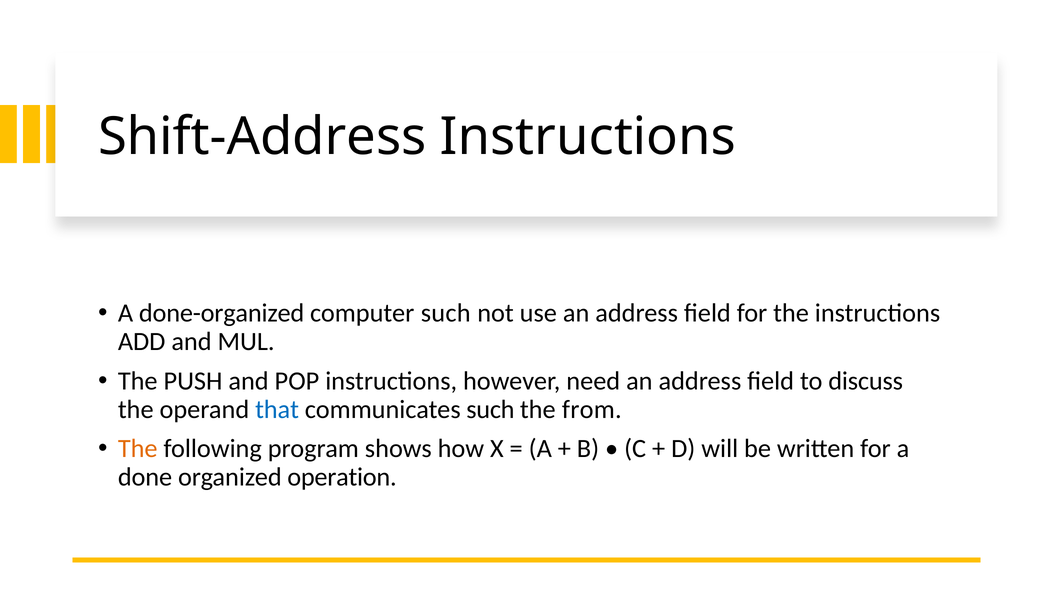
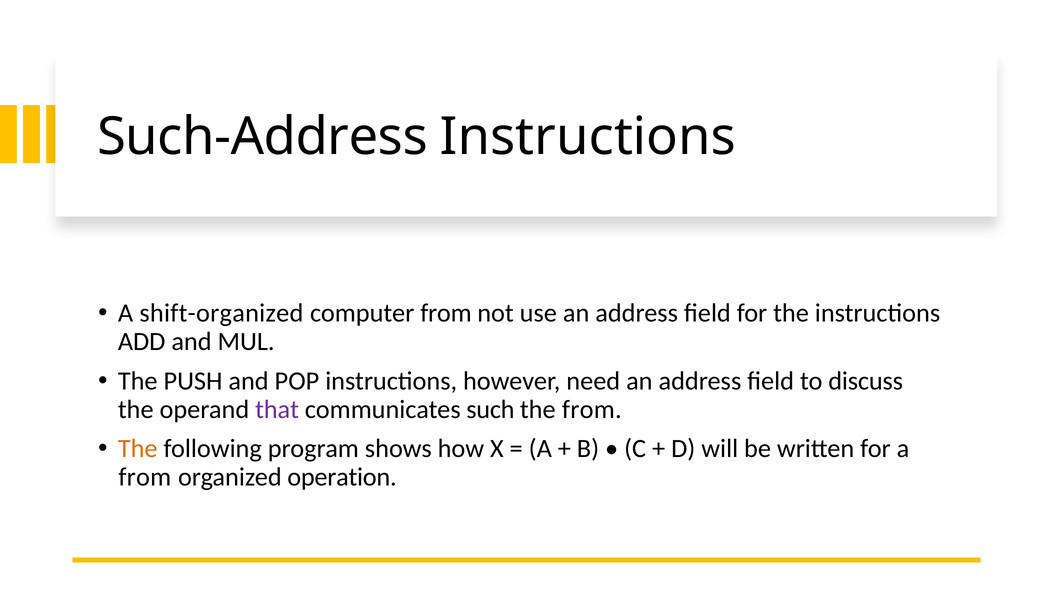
Shift-Address: Shift-Address -> Such-Address (262, 137)
done-organized: done-organized -> shift-organized (221, 313)
computer such: such -> from (446, 313)
that colour: blue -> purple (277, 410)
done: done -> from (145, 477)
